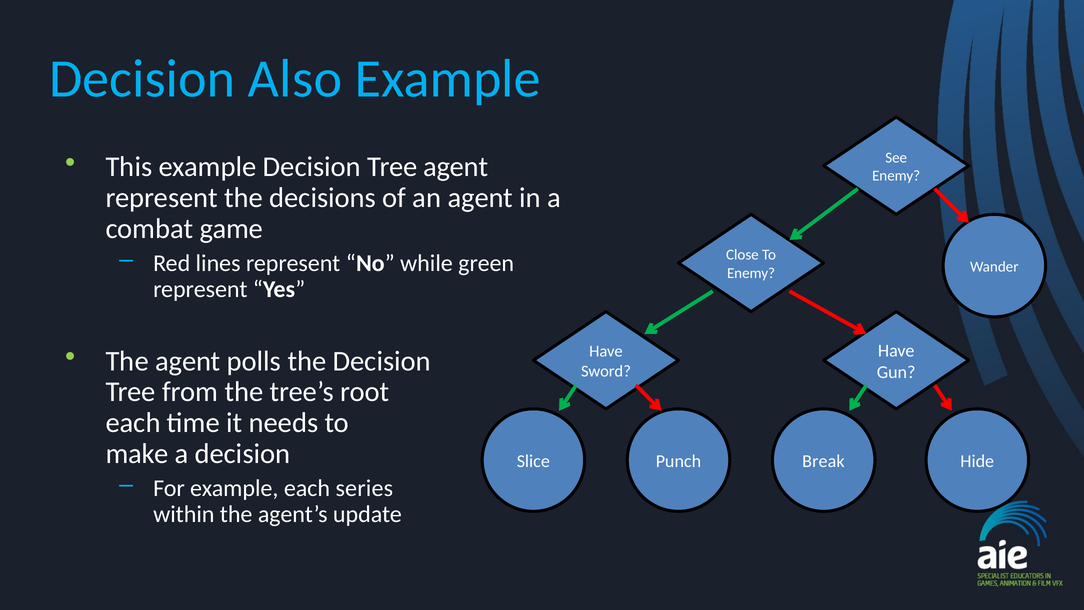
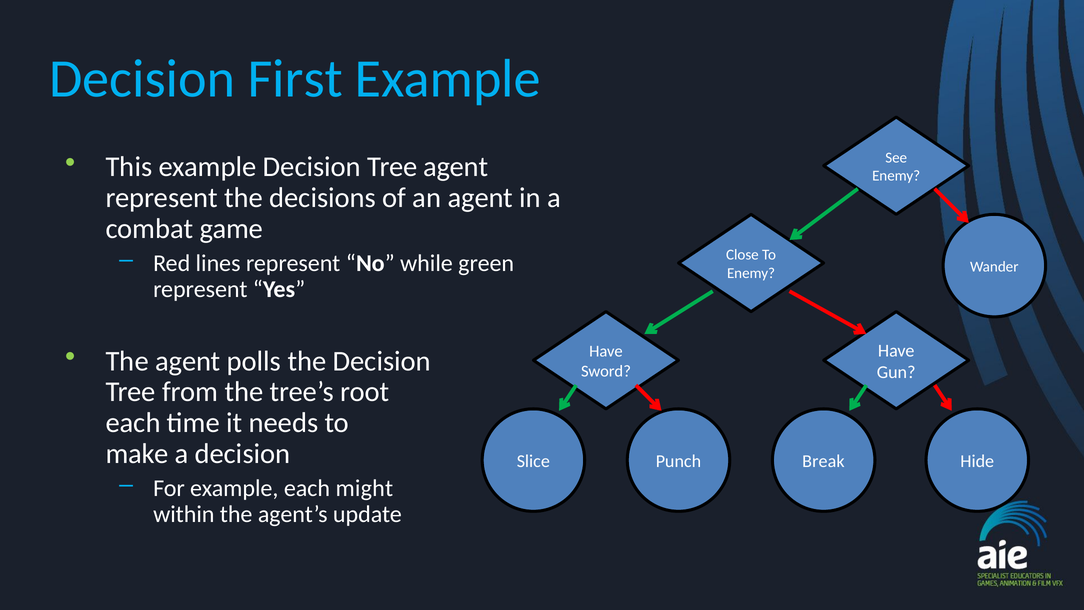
Also: Also -> First (295, 79)
series: series -> might (364, 488)
